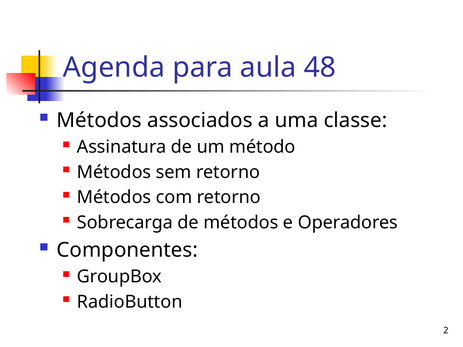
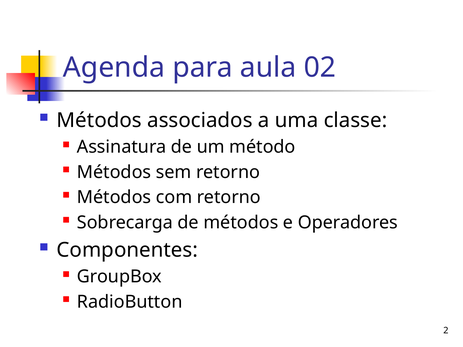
48: 48 -> 02 (320, 68)
